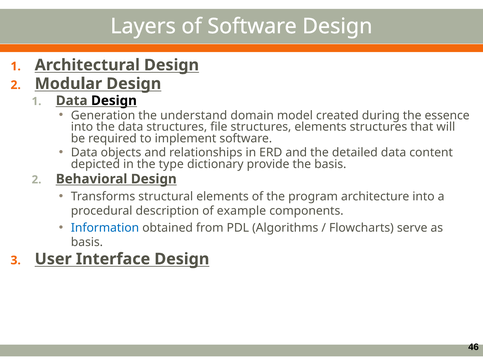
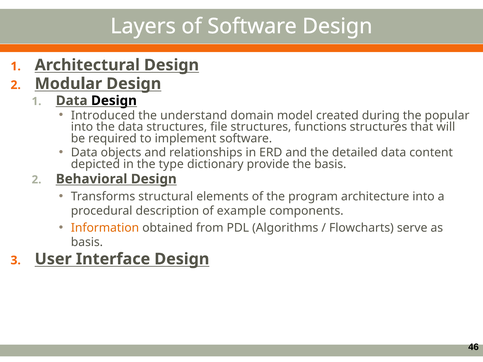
Generation: Generation -> Introduced (103, 115)
essence: essence -> popular (447, 115)
structures elements: elements -> functions (321, 127)
Information colour: blue -> orange (105, 228)
